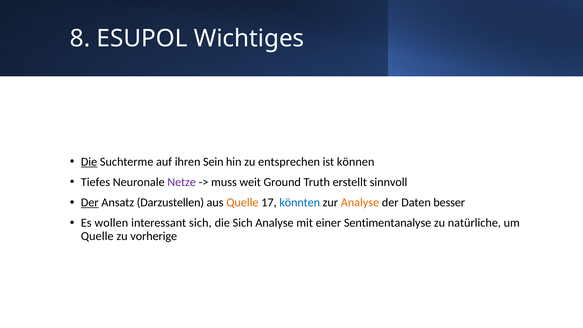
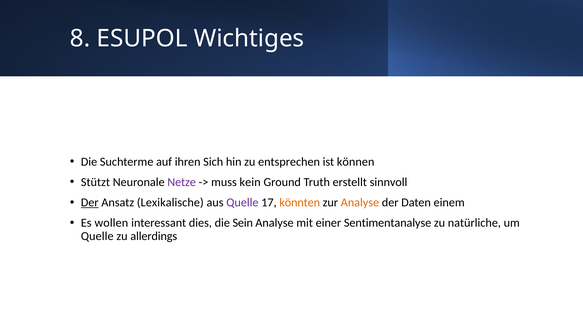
Die underline: present -> none (89, 162)
Sein: Sein -> Sich (213, 162)
Tiefes: Tiefes -> Stützt (95, 182)
weit: weit -> kein (250, 182)
Darzustellen: Darzustellen -> Lexikalische (170, 202)
Quelle colour: orange -> purple (242, 202)
könnten colour: blue -> orange (300, 202)
besser: besser -> einem (449, 202)
interessant sich: sich -> dies (200, 223)
die Sich: Sich -> Sein (243, 223)
vorherige: vorherige -> allerdings (154, 236)
